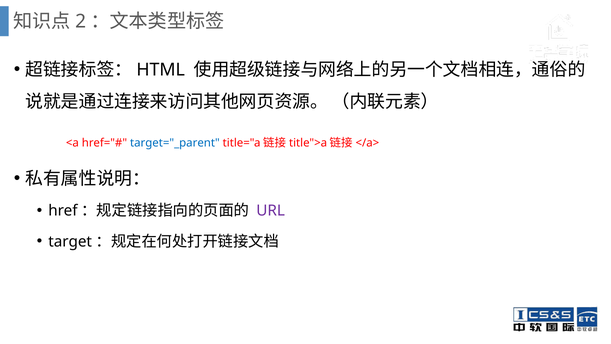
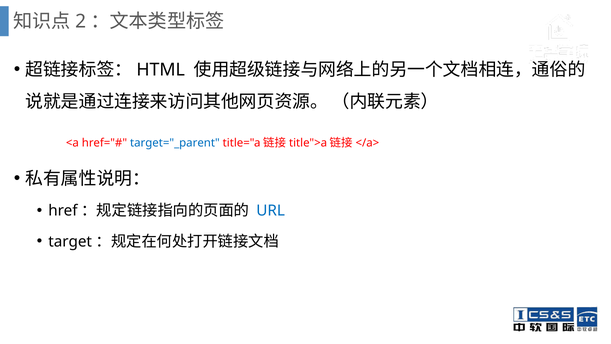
URL colour: purple -> blue (271, 211)
